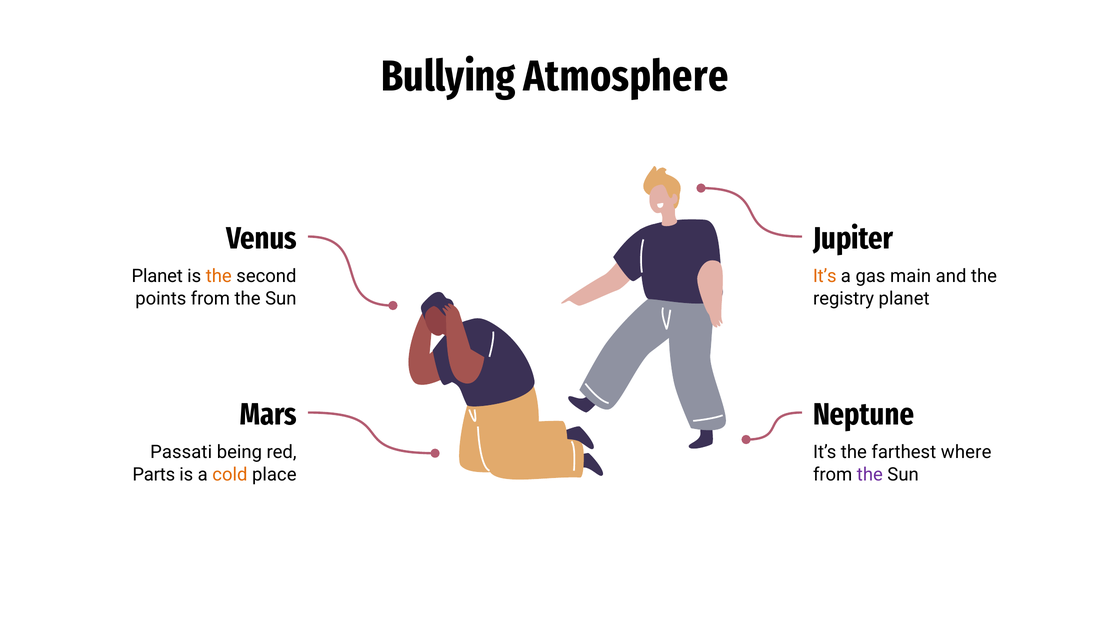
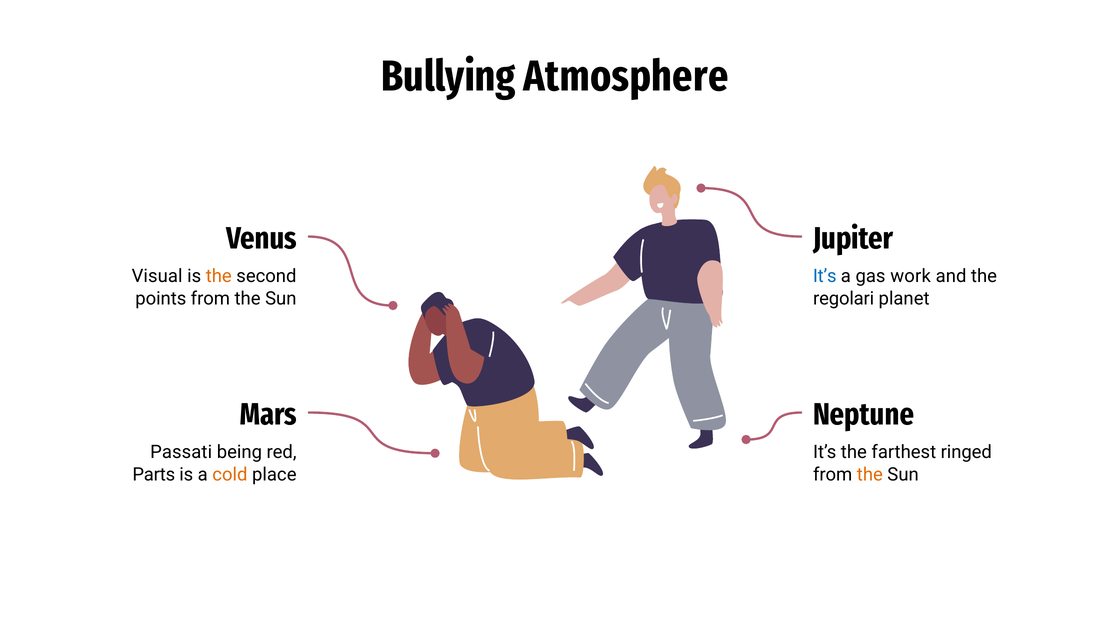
Planet: Planet -> Visual (157, 276)
It’s colour: orange -> blue (825, 276)
main: main -> work (911, 276)
registry: registry -> regolari (844, 298)
where: where -> ringed (966, 452)
the colour: purple -> orange (870, 474)
